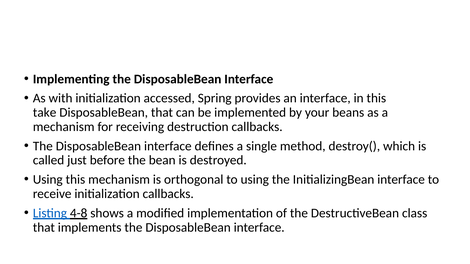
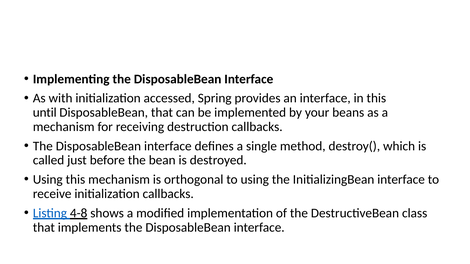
take: take -> until (45, 113)
